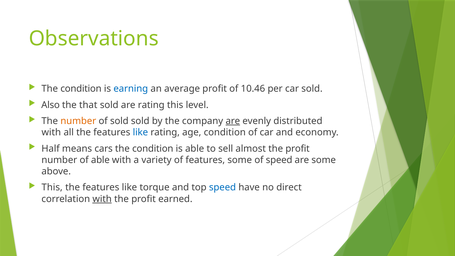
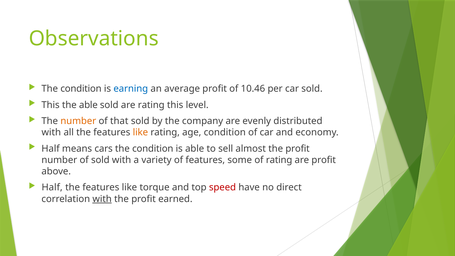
Also: Also -> This (51, 105)
the that: that -> able (88, 105)
of sold: sold -> that (119, 121)
are underline: present -> none (233, 121)
like colour: blue -> orange (140, 132)
of able: able -> sold (100, 160)
of speed: speed -> rating (279, 160)
are some: some -> profit (324, 160)
This: This -> Half (52, 187)
speed colour: blue -> red (222, 187)
